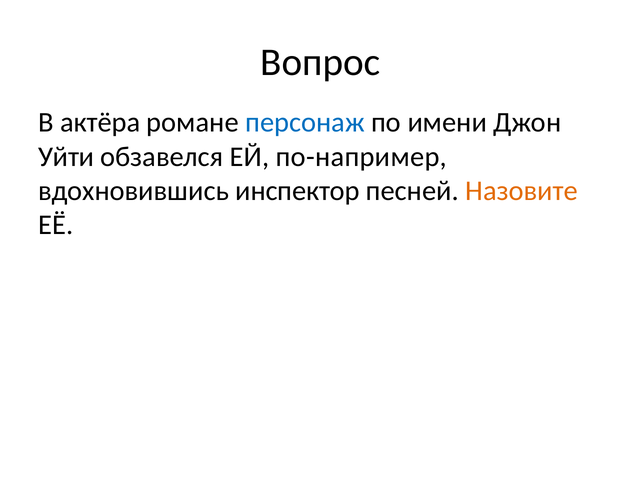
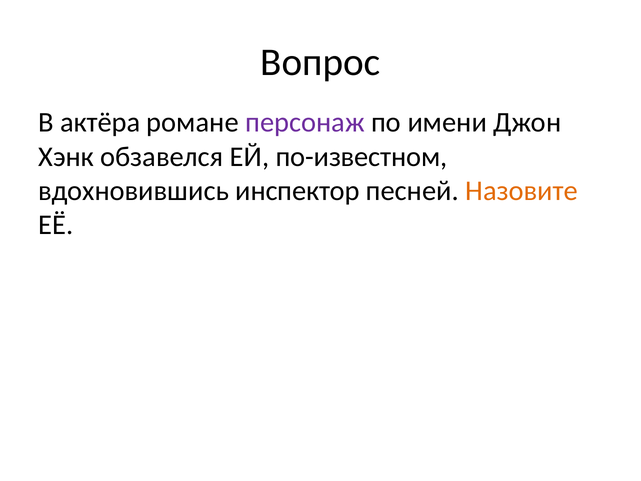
персонаж colour: blue -> purple (305, 122)
Уйти: Уйти -> Хэнк (66, 157)
по-например: по-например -> по-известном (361, 157)
